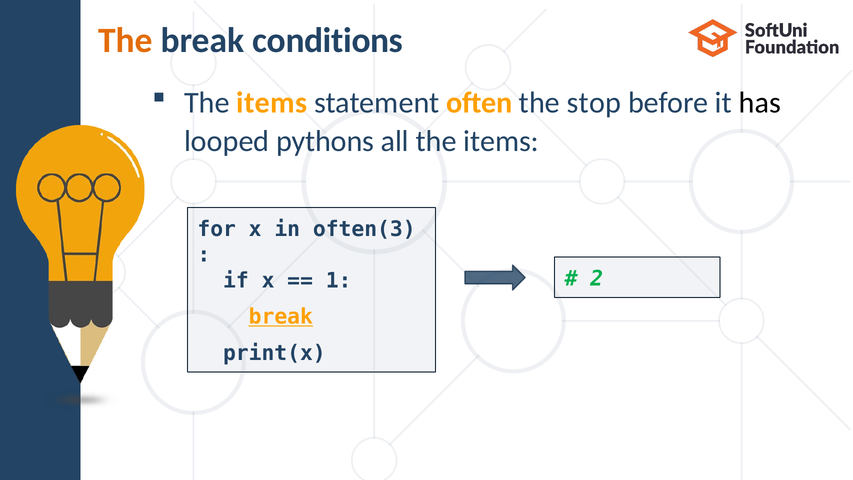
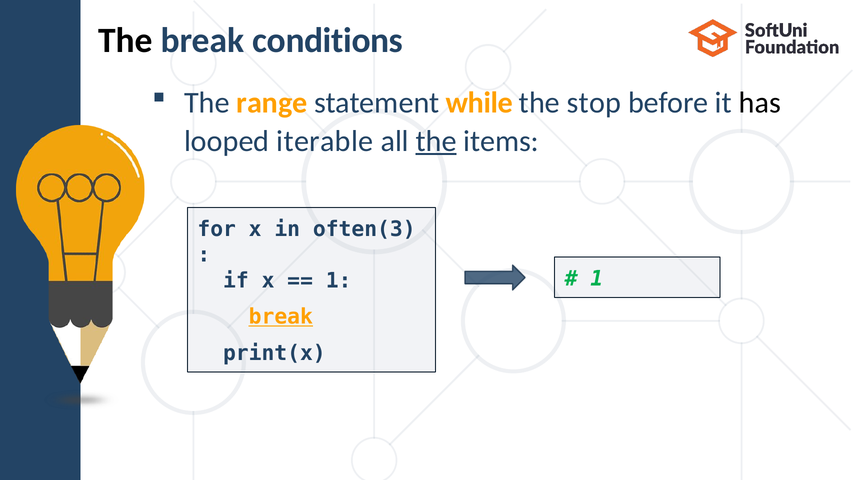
The colour: orange -> black (126, 40)
items: items -> range (272, 103)
often: often -> while (479, 103)
pythons: pythons -> iterable (325, 141)
the underline: none -> present (436, 141)
2: 2 -> 1 (597, 279)
